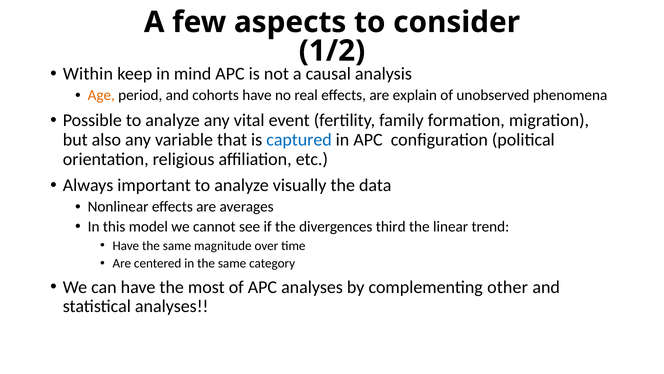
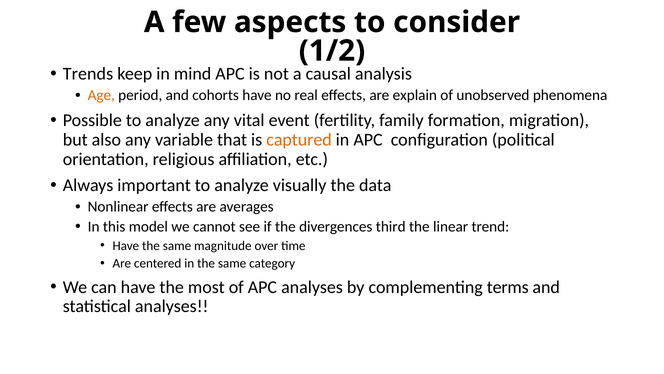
Within: Within -> Trends (88, 74)
captured colour: blue -> orange (299, 140)
other: other -> terms (508, 287)
